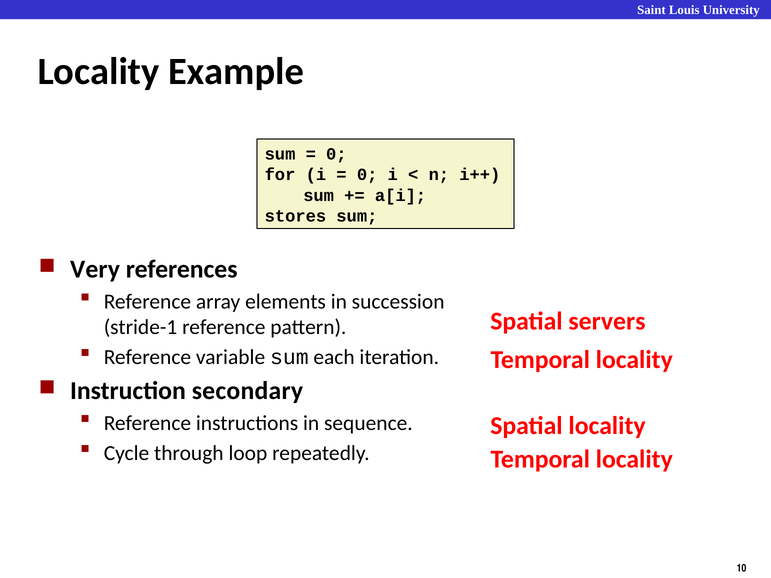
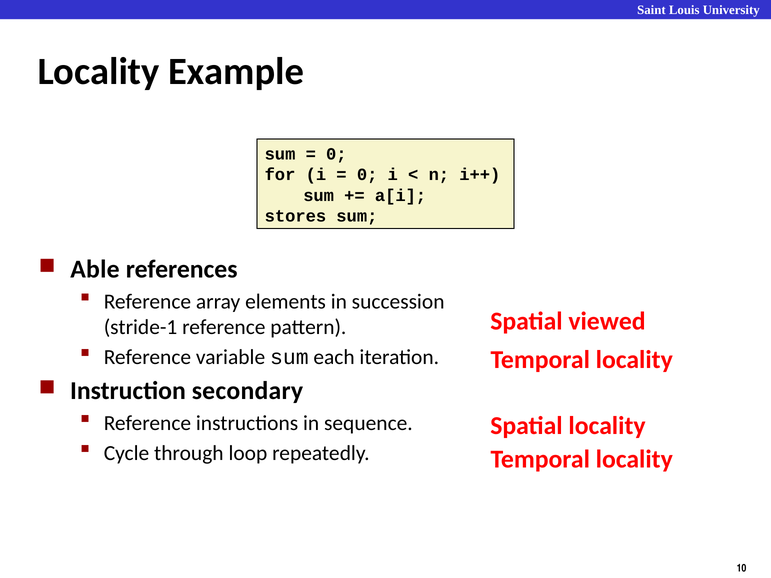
Very: Very -> Able (95, 270)
servers: servers -> viewed (607, 321)
